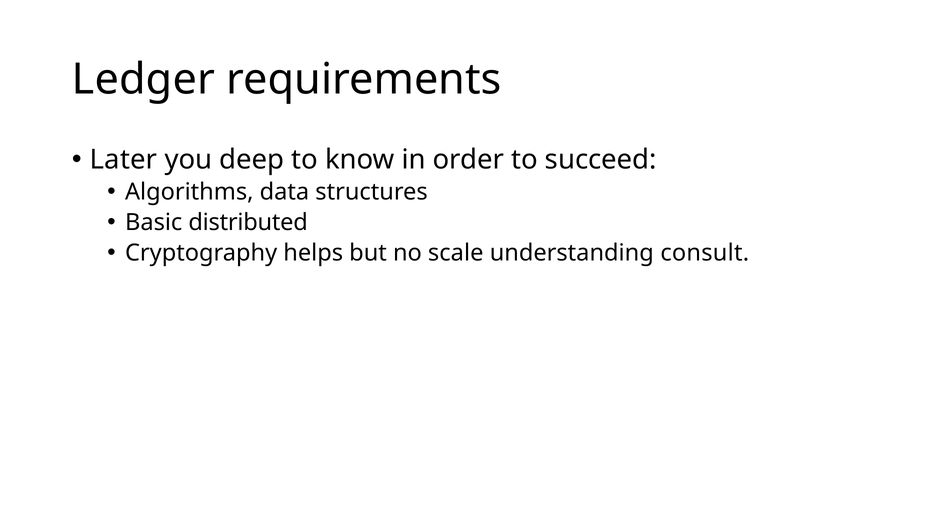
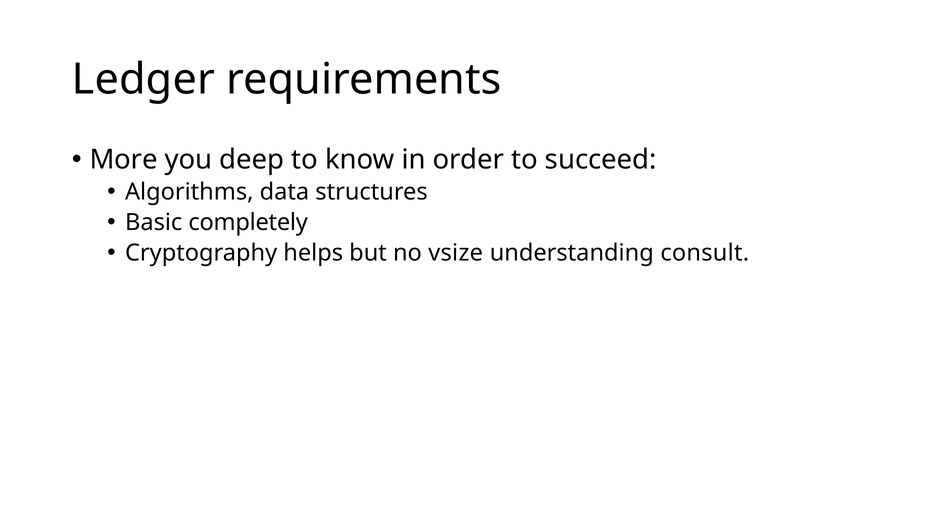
Later: Later -> More (124, 160)
distributed: distributed -> completely (248, 223)
scale: scale -> vsize (456, 253)
